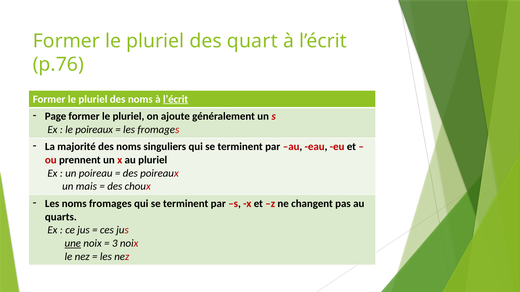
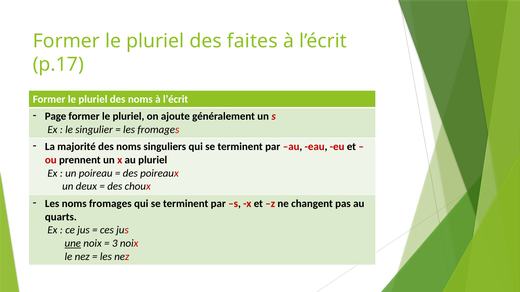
quart: quart -> faites (252, 41)
p.76: p.76 -> p.17 (58, 64)
l’écrit underline: present -> none (176, 99)
le poireaux: poireaux -> singulier (94, 130)
mais: mais -> deux (86, 187)
